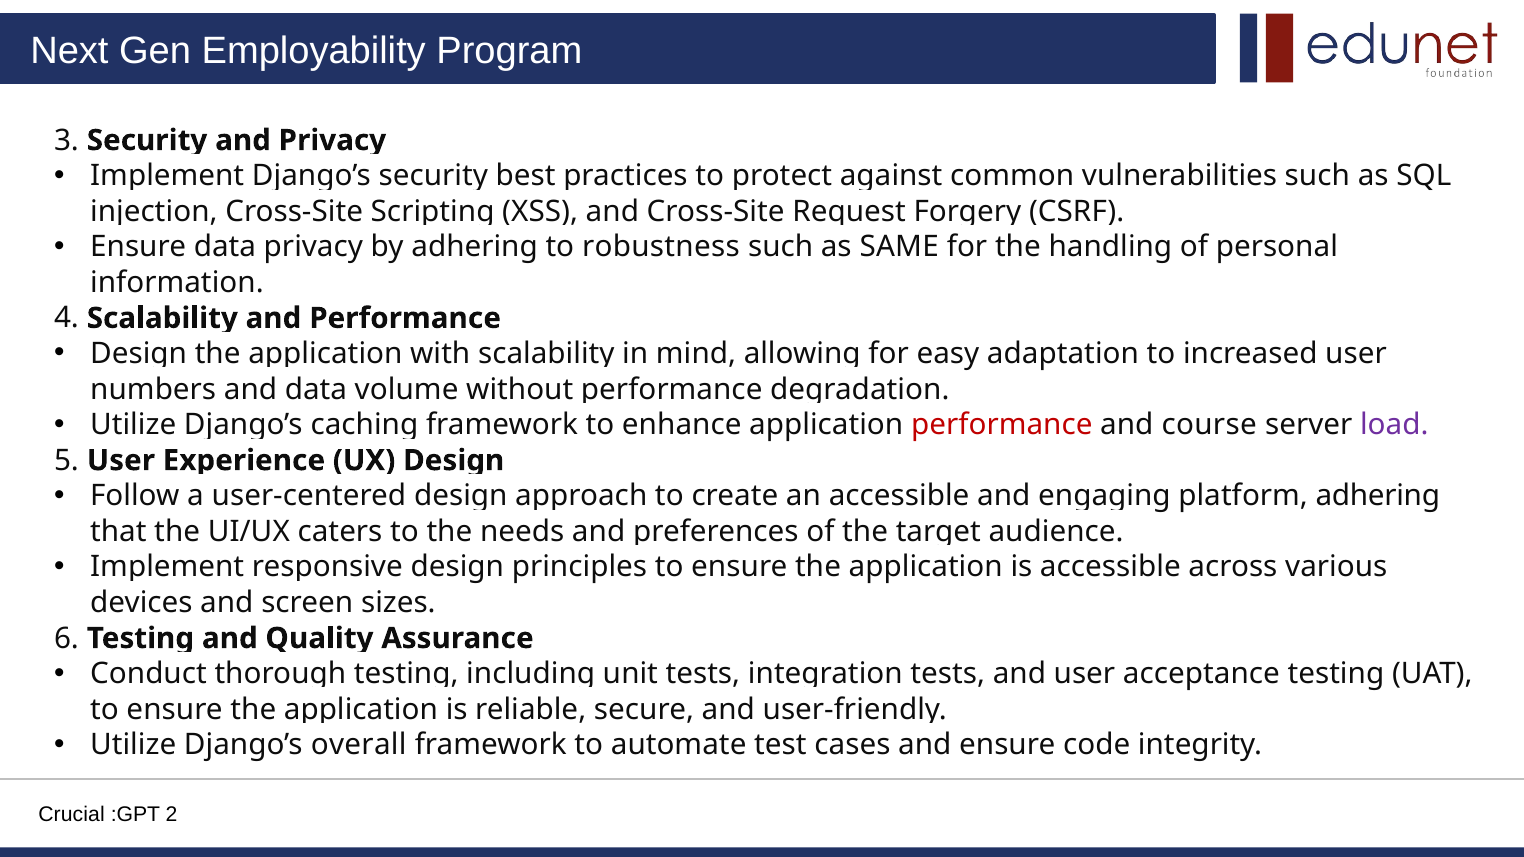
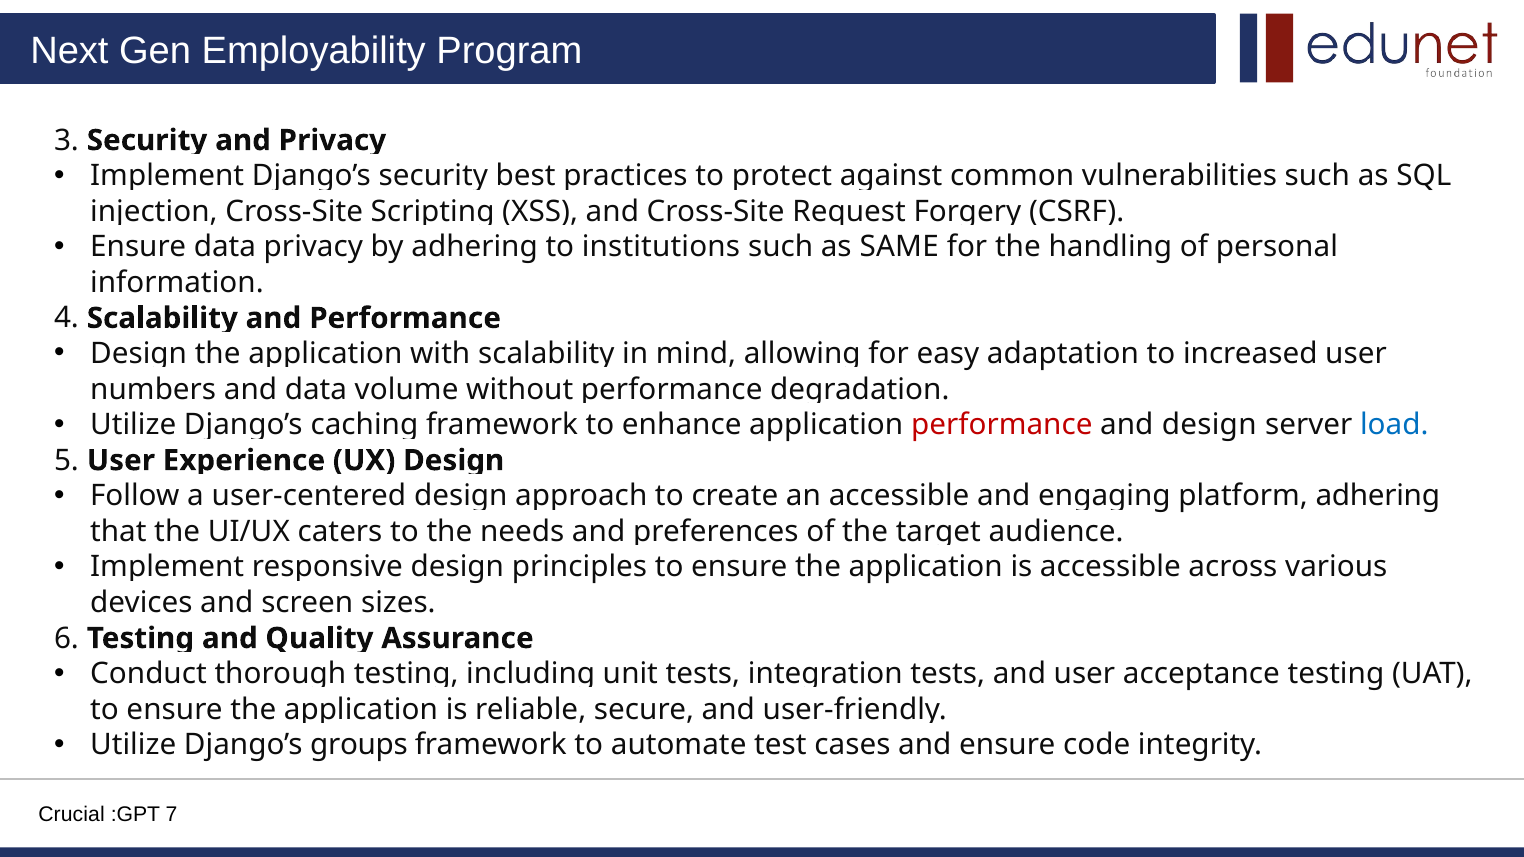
robustness: robustness -> institutions (661, 247)
and course: course -> design (1209, 425)
load colour: purple -> blue (1394, 425)
overall: overall -> groups (359, 745)
2: 2 -> 7 (171, 815)
